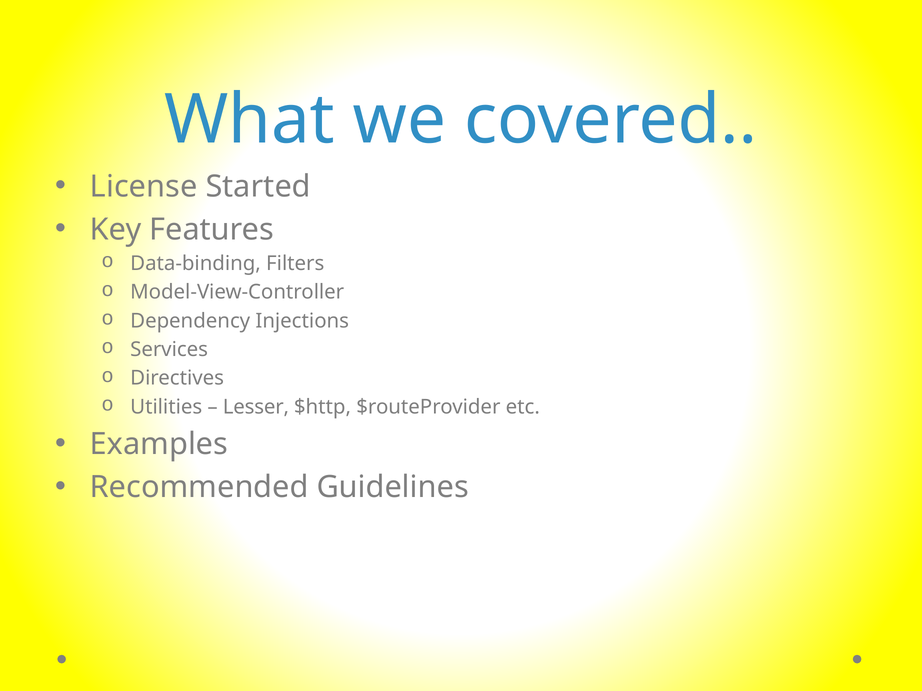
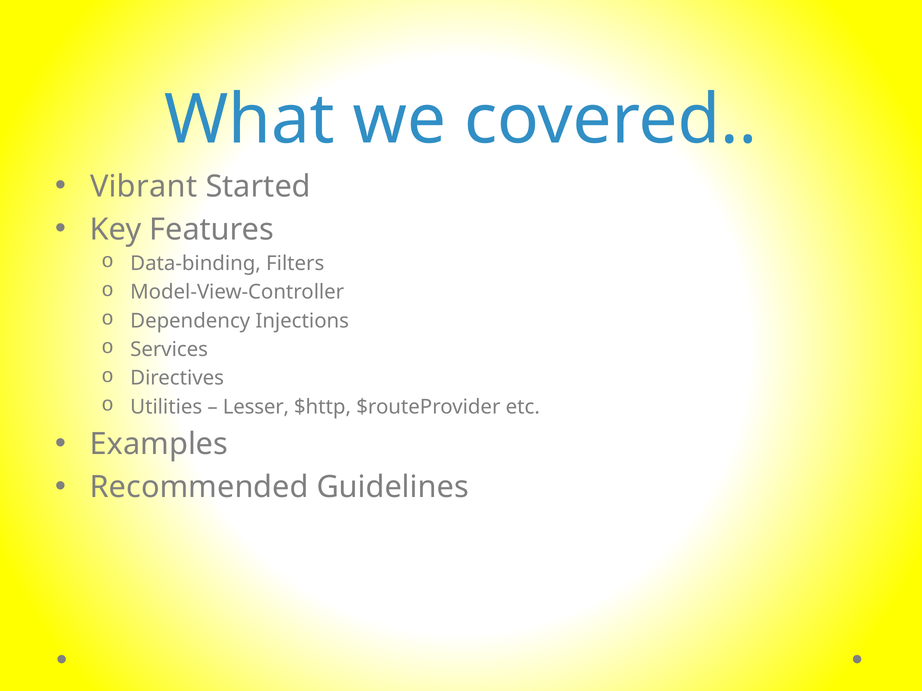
License: License -> Vibrant (144, 187)
